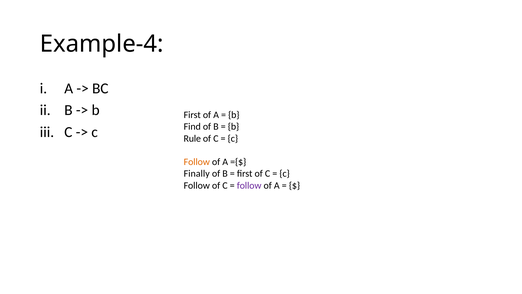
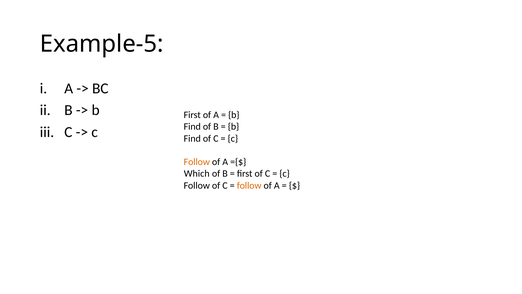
Example-4: Example-4 -> Example-5 (102, 44)
Rule: Rule -> Find (192, 138)
Finally: Finally -> Which (197, 174)
follow colour: purple -> orange (249, 185)
